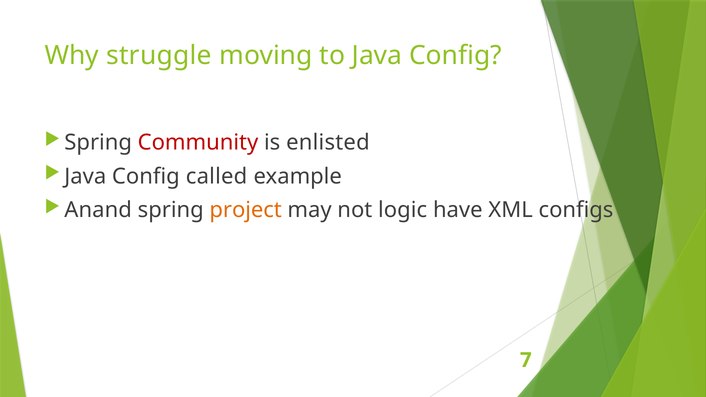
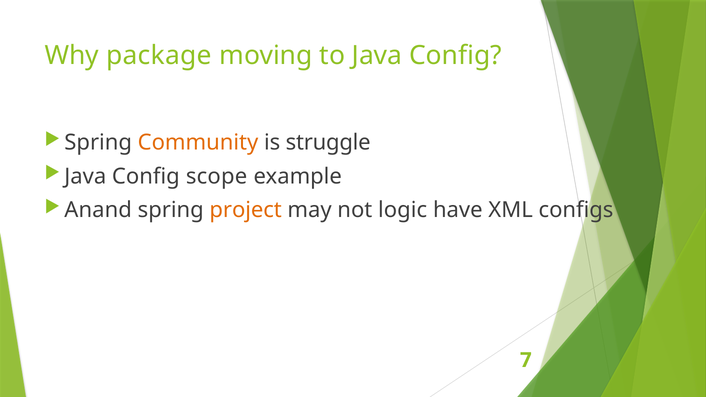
struggle: struggle -> package (159, 56)
Community colour: red -> orange (198, 143)
enlisted: enlisted -> struggle (328, 143)
called: called -> scope (217, 176)
